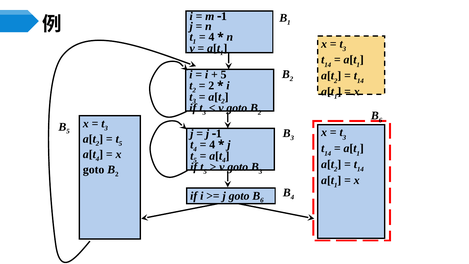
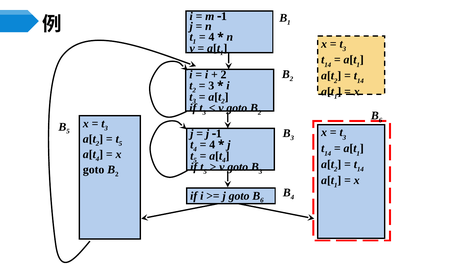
5: 5 -> 2 (224, 75)
2: 2 -> 3 (211, 86)
